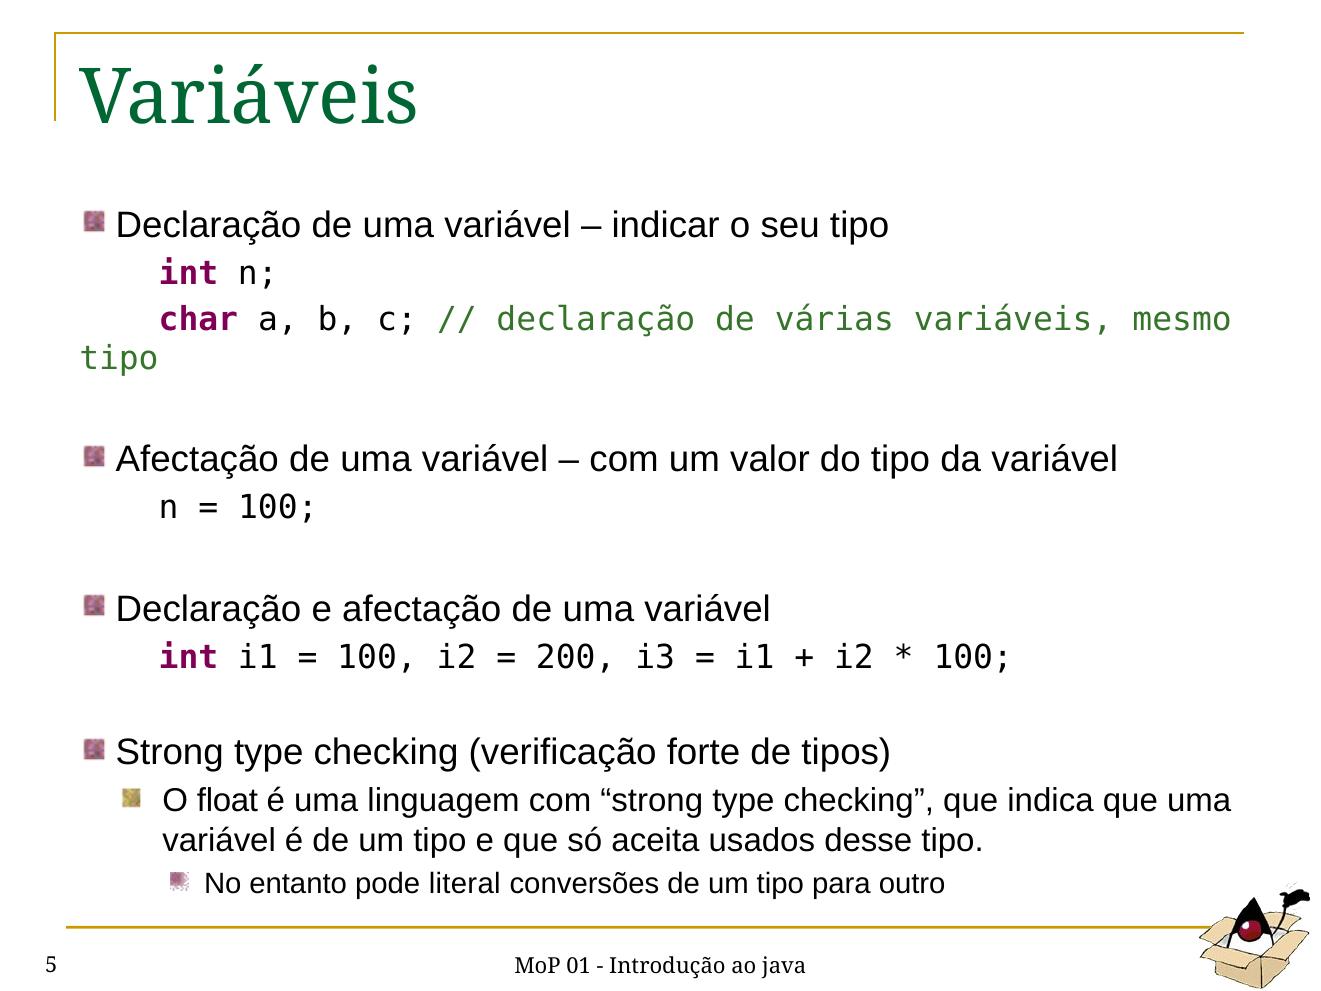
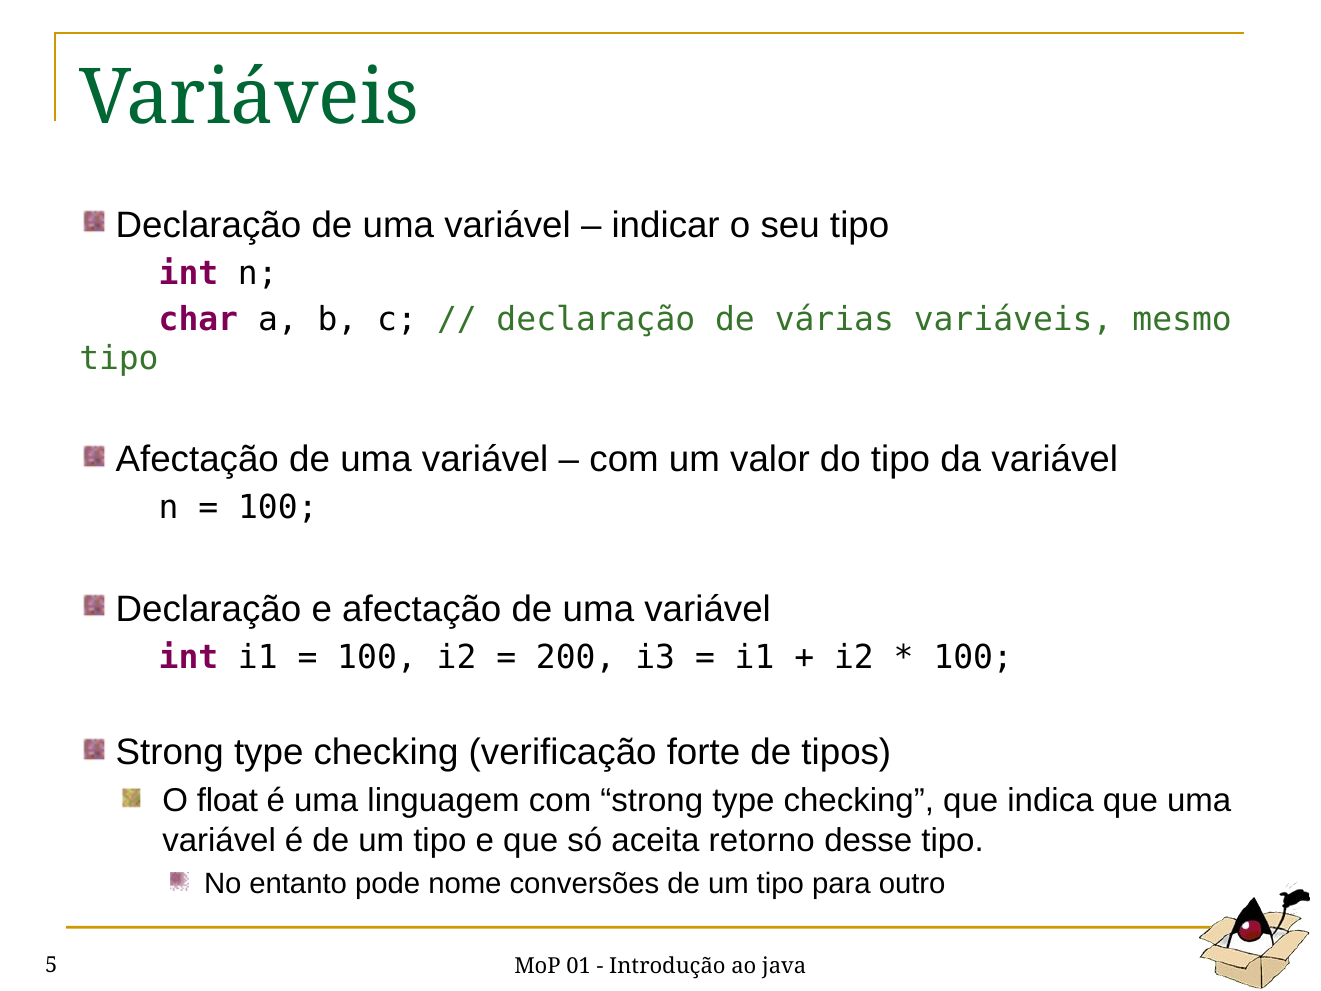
usados: usados -> retorno (762, 840)
literal: literal -> nome (465, 883)
